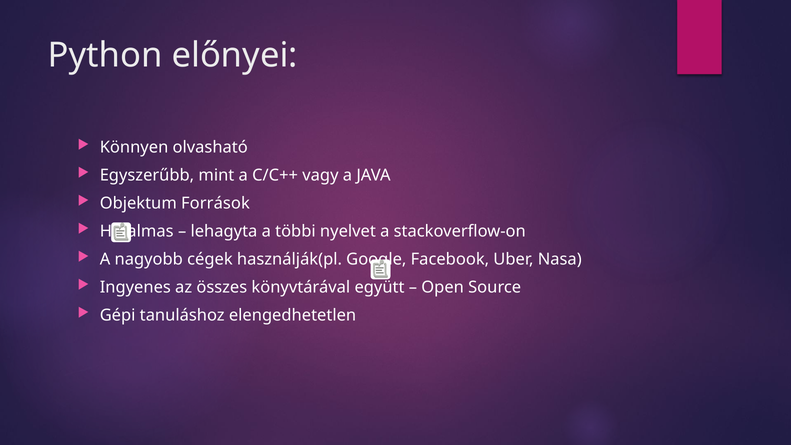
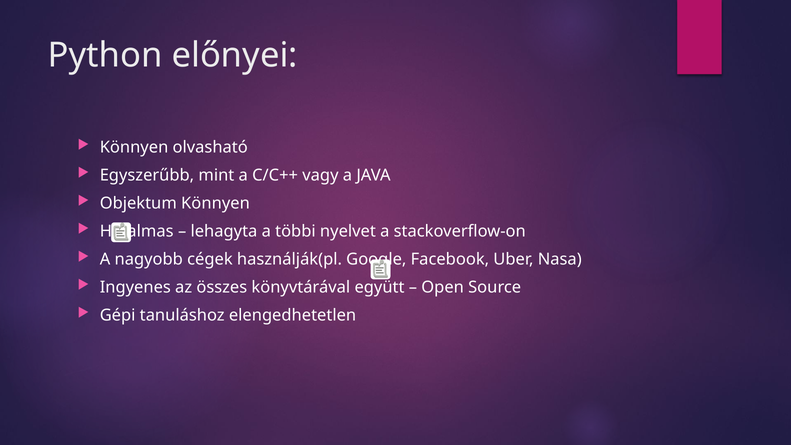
Objektum Források: Források -> Könnyen (215, 203)
